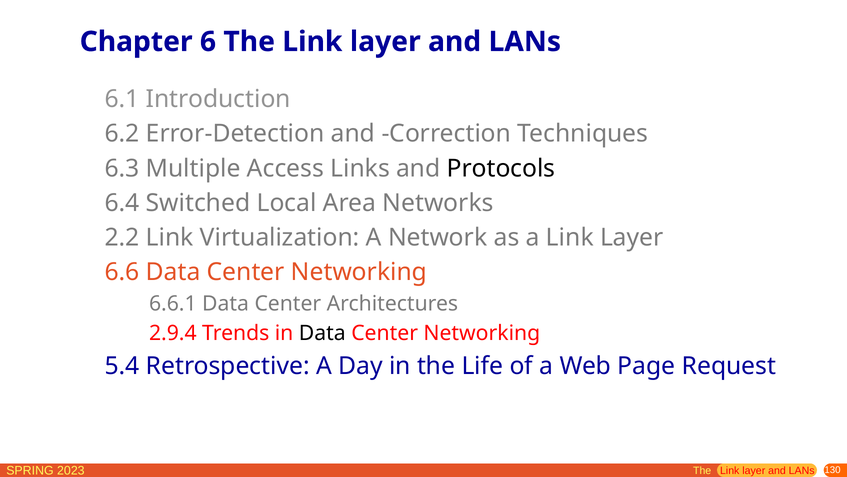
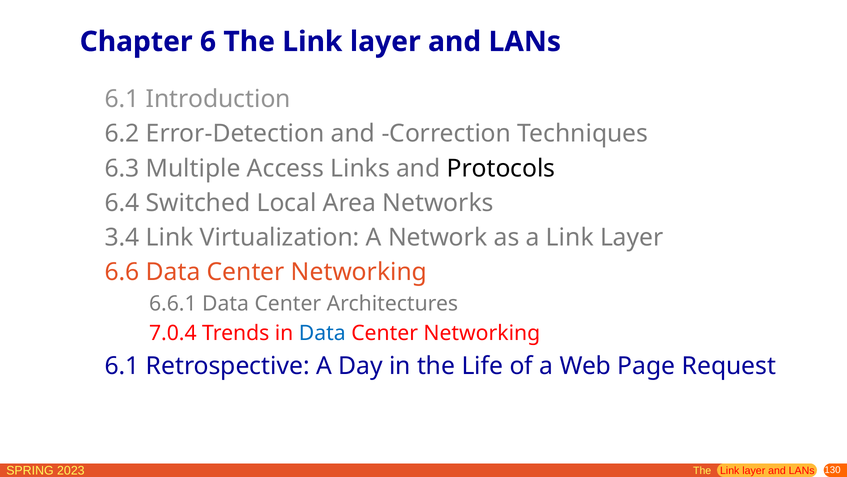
2.2: 2.2 -> 3.4 (122, 237)
2.9.4: 2.9.4 -> 7.0.4 (173, 333)
Data colour: black -> blue (322, 333)
5.4: 5.4 -> 6.1 (122, 366)
